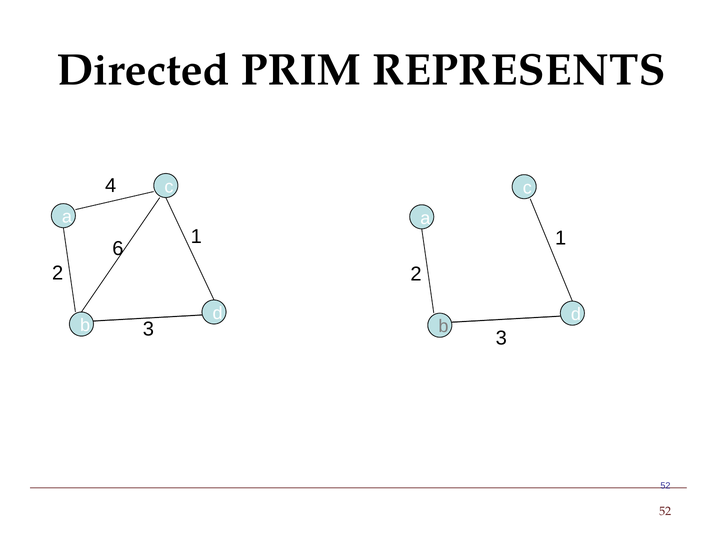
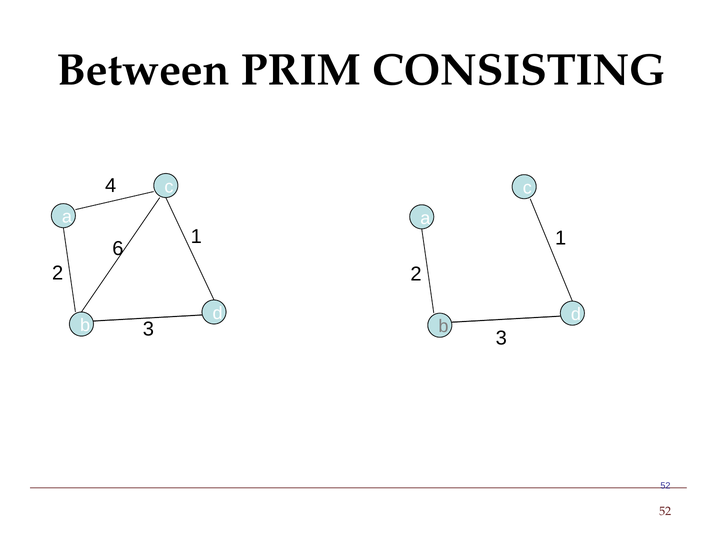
Directed: Directed -> Between (143, 70)
REPRESENTS: REPRESENTS -> CONSISTING (519, 70)
